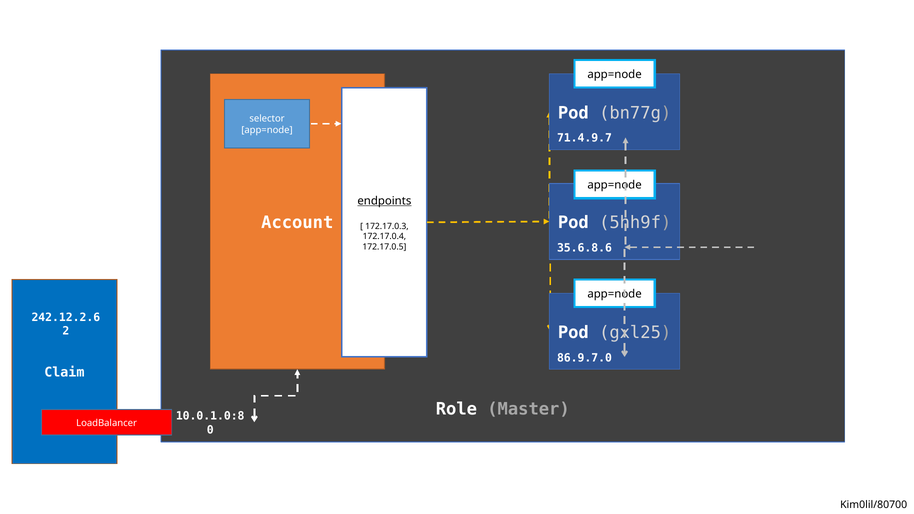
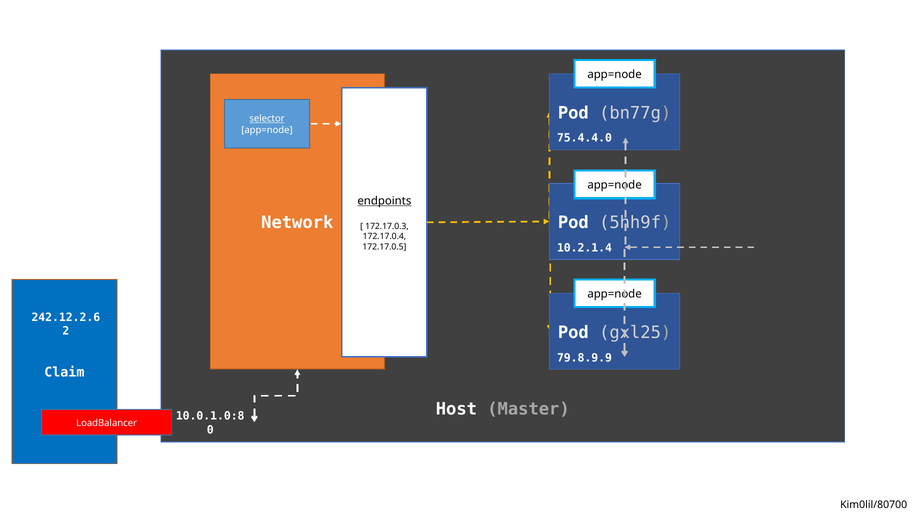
selector underline: none -> present (267, 119)
71.4.9.7: 71.4.9.7 -> 75.4.4.0 (584, 138)
Account: Account -> Network (297, 223)
35.6.8.6: 35.6.8.6 -> 10.2.1.4 (584, 248)
86.9.7.0: 86.9.7.0 -> 79.8.9.9 (584, 358)
Role: Role -> Host (456, 409)
